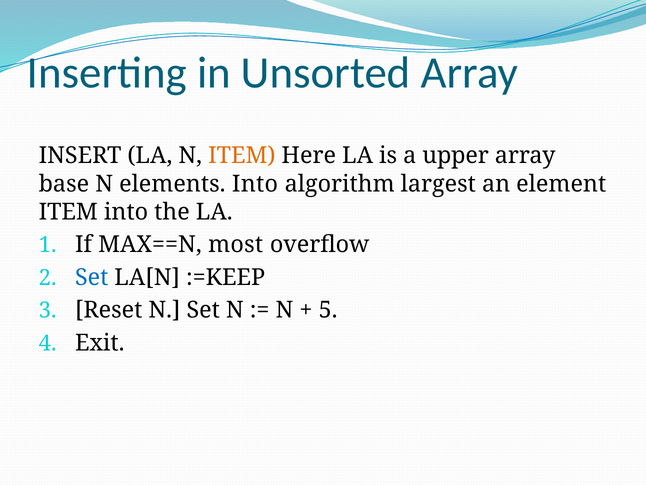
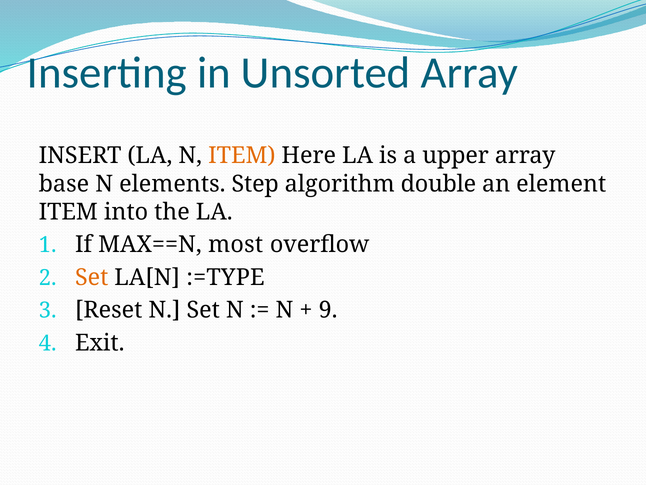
elements Into: Into -> Step (255, 184)
largest: largest -> double (438, 184)
Set colour: blue -> orange (92, 277)
:=KEEP: :=KEEP -> :=TYPE (225, 277)
5: 5 -> 9 (328, 310)
